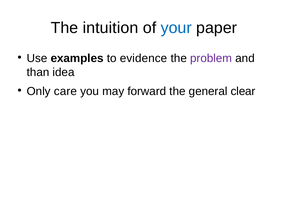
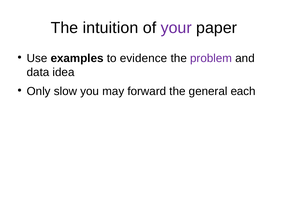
your colour: blue -> purple (176, 28)
than: than -> data (38, 72)
care: care -> slow (65, 91)
clear: clear -> each (243, 91)
